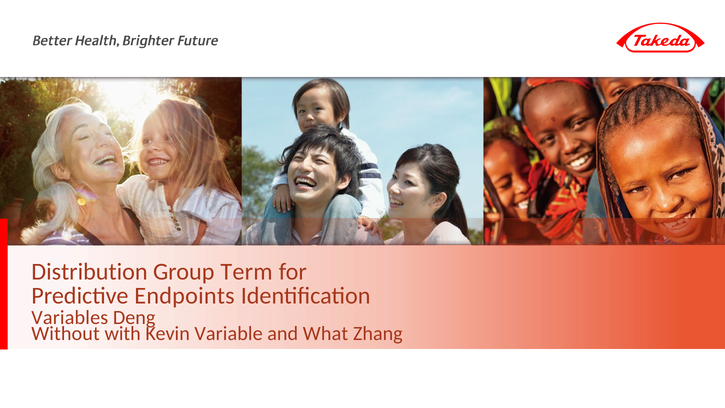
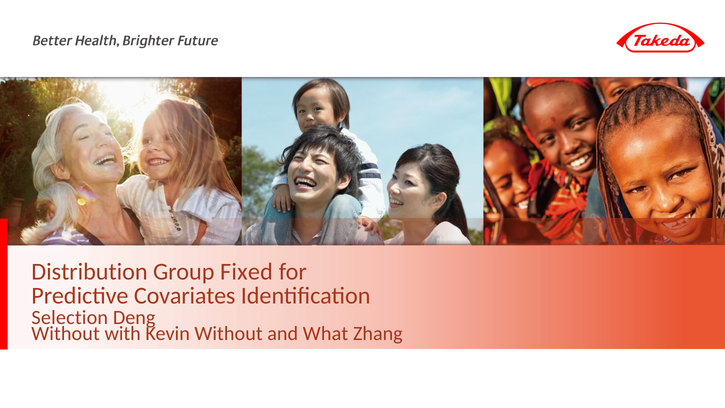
Term: Term -> Fixed (246, 272)
Endpoints: Endpoints -> Covariates (185, 296)
Variables: Variables -> Selection (70, 317)
Kevin Variable: Variable -> Without (229, 334)
